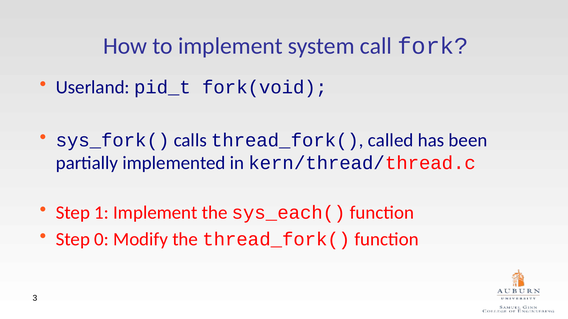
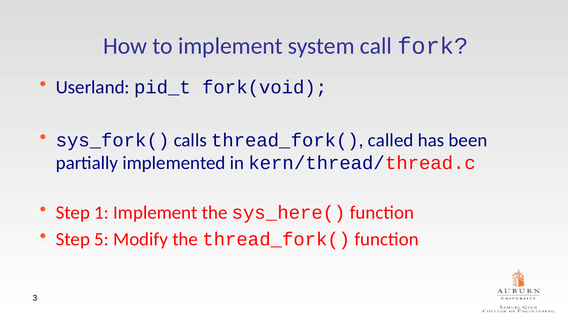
sys_each(: sys_each( -> sys_here( (289, 213)
0: 0 -> 5 (102, 240)
